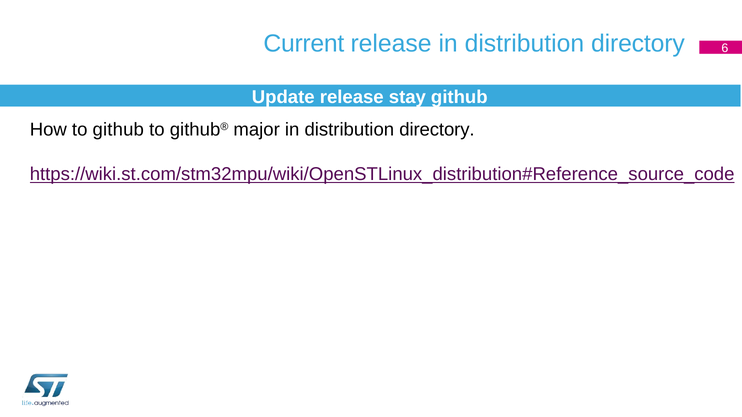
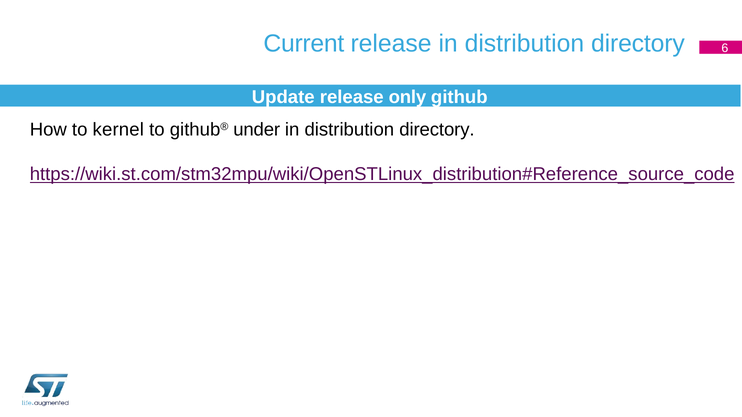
stay: stay -> only (407, 97)
to github: github -> kernel (118, 130)
major: major -> under (257, 130)
